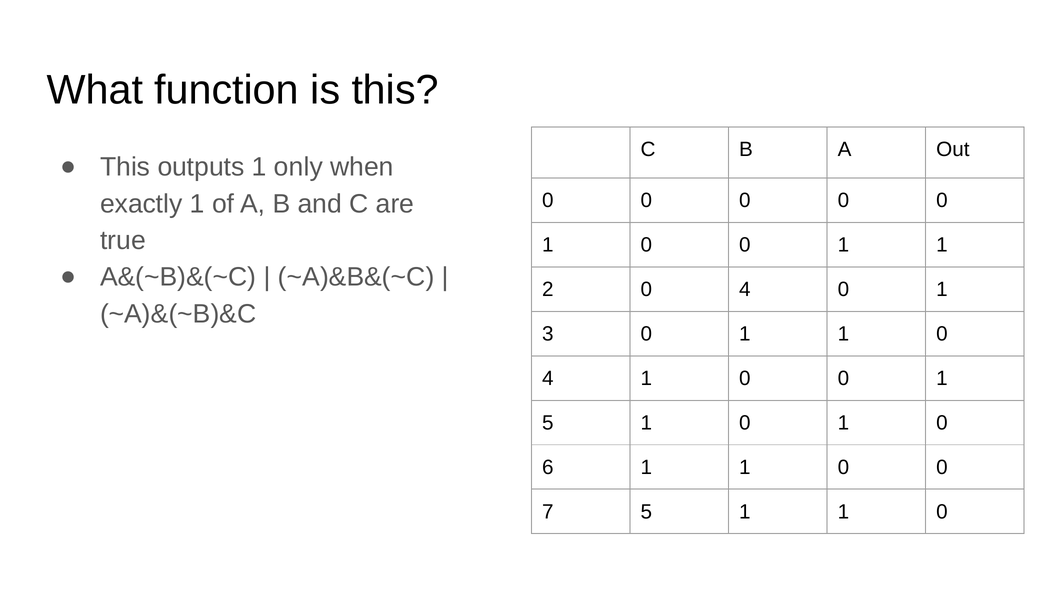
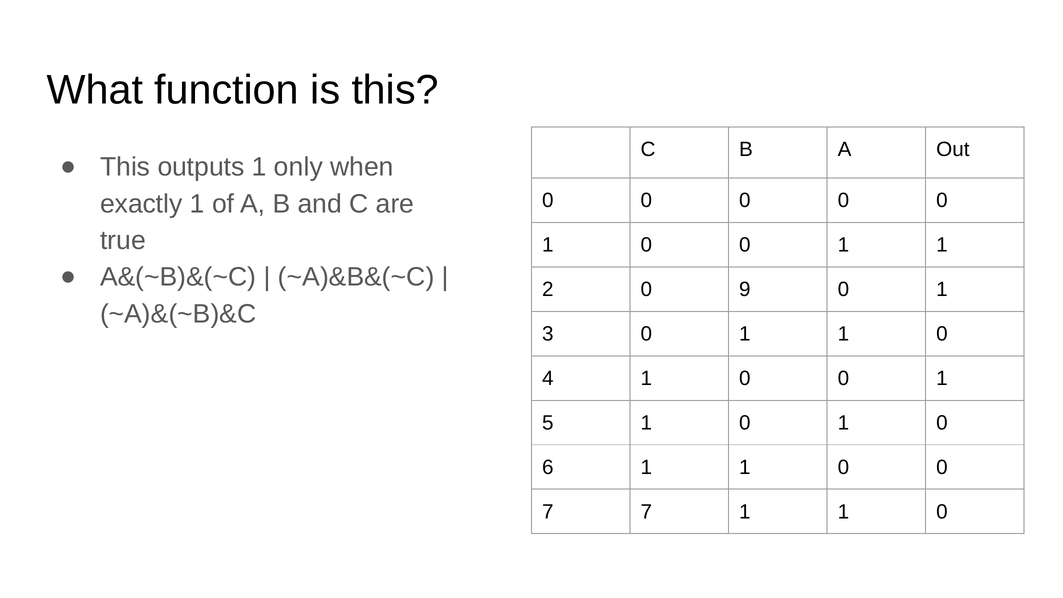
2 0 4: 4 -> 9 (745, 289)
7 5: 5 -> 7 (646, 512)
